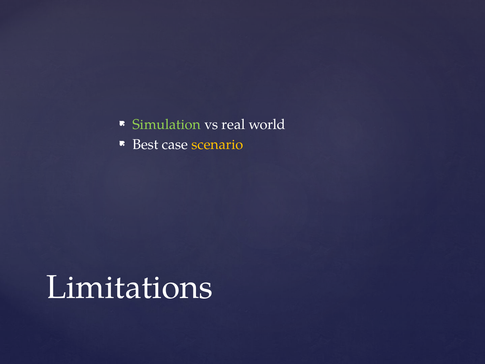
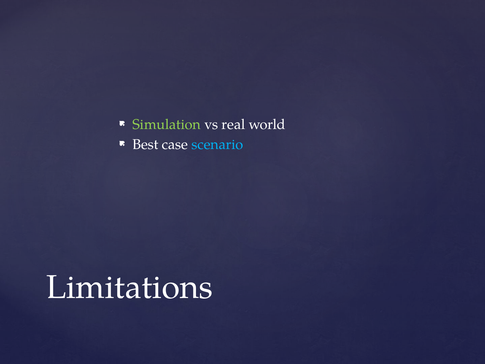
scenario colour: yellow -> light blue (217, 144)
